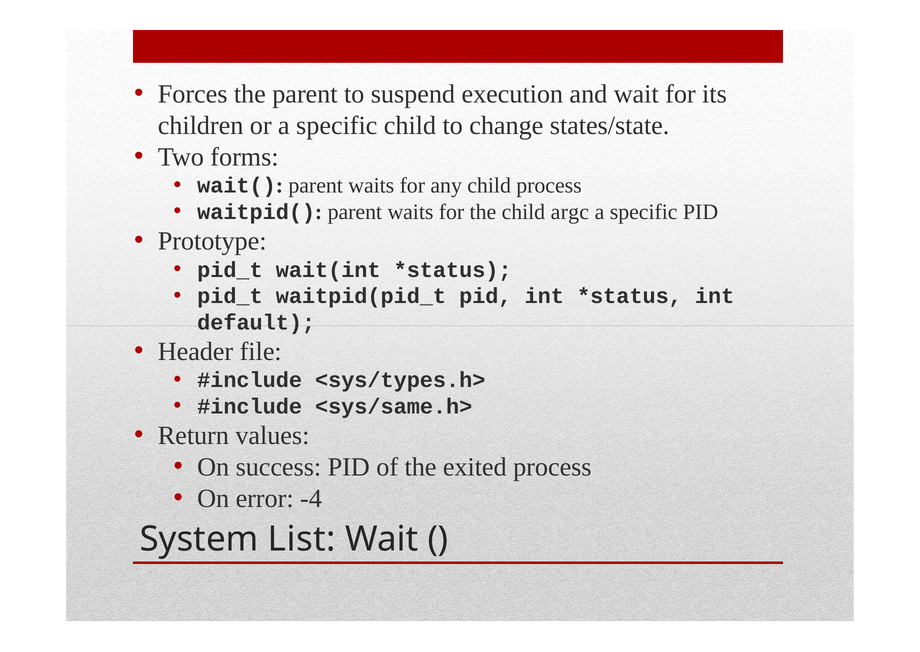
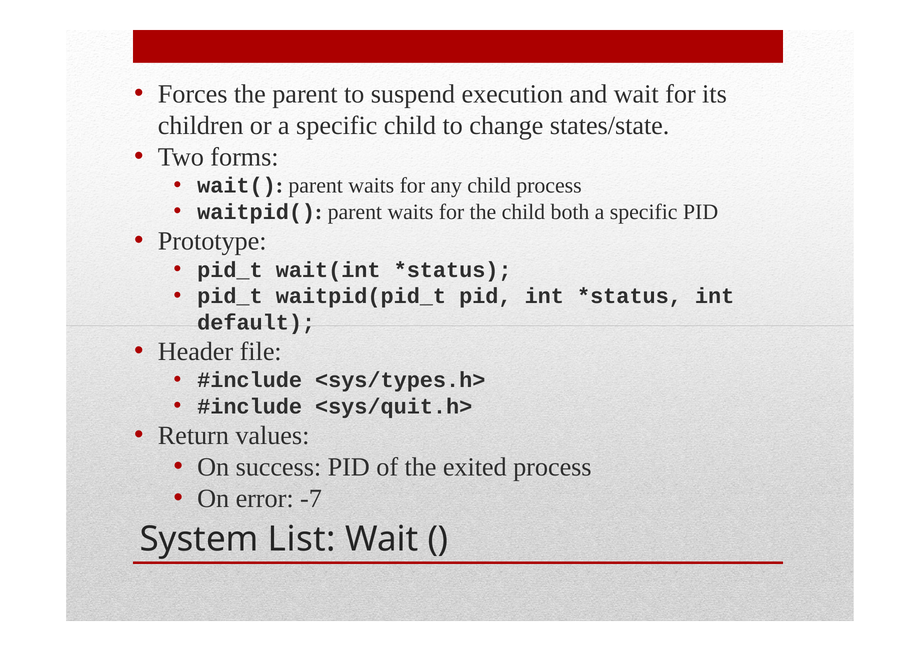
argc: argc -> both (570, 212)
<sys/same.h>: <sys/same.h> -> <sys/quit.h> (394, 406)
-4: -4 -> -7 (311, 499)
